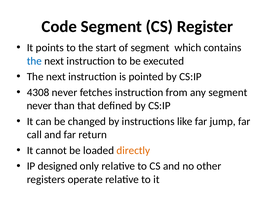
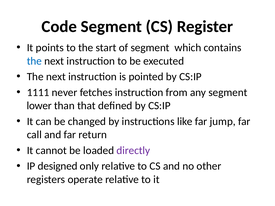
4308: 4308 -> 1111 (38, 93)
never: never -> lower (39, 106)
directly colour: orange -> purple (133, 151)
